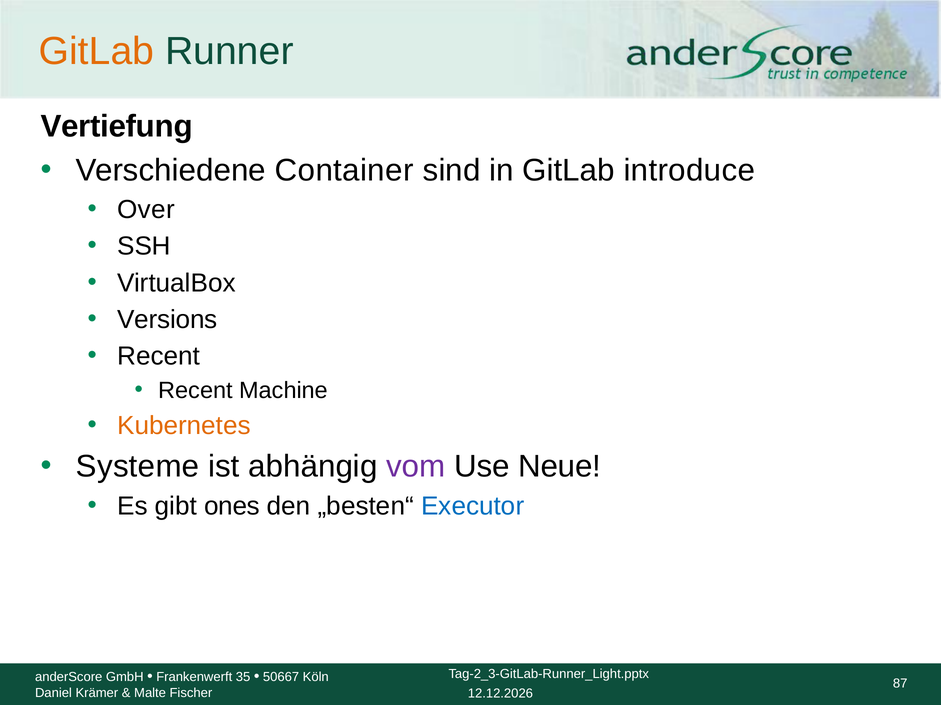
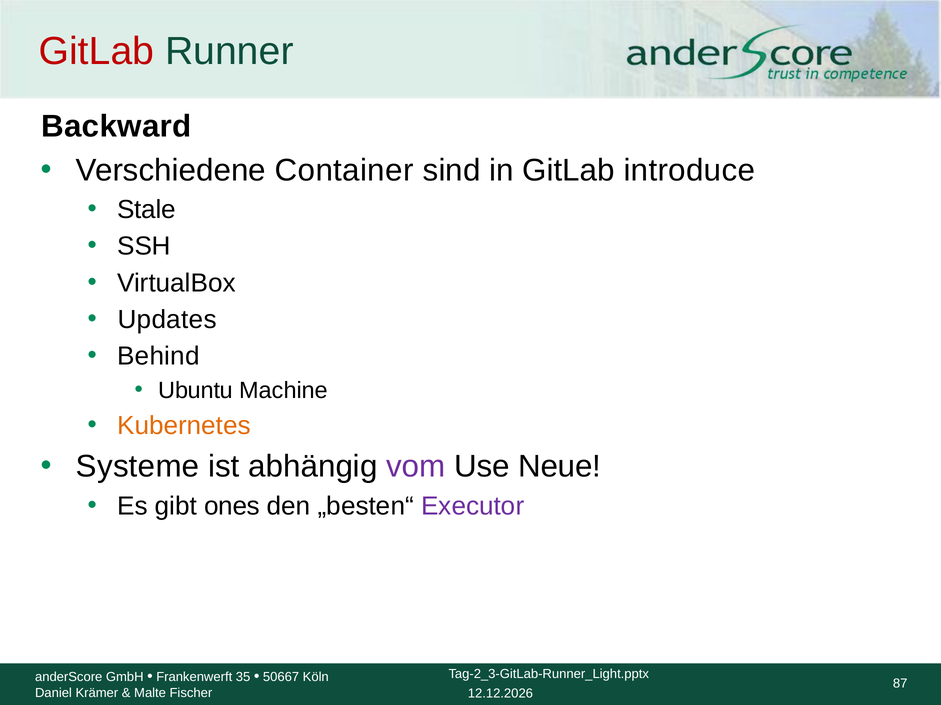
GitLab colour: orange -> red (97, 52)
Vertiefung: Vertiefung -> Backward (116, 127)
Over: Over -> Stale (146, 210)
Versions: Versions -> Updates (167, 320)
Recent: Recent -> Behind (158, 356)
Recent: Recent -> Ubuntu (196, 391)
Executor colour: blue -> purple (473, 506)
